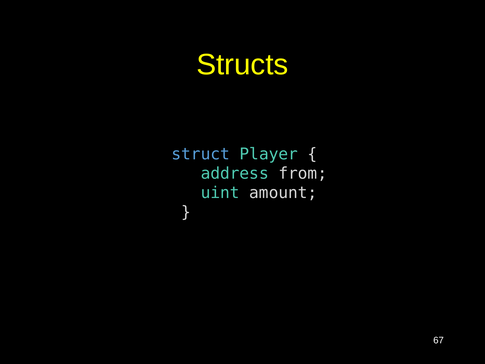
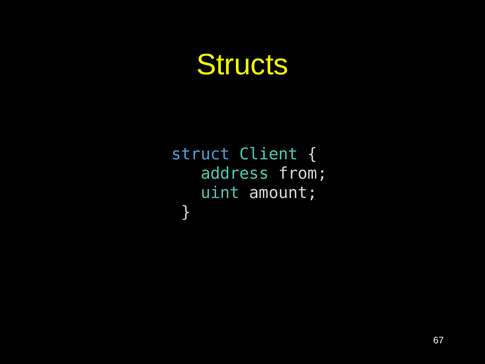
Player: Player -> Client (269, 154)
